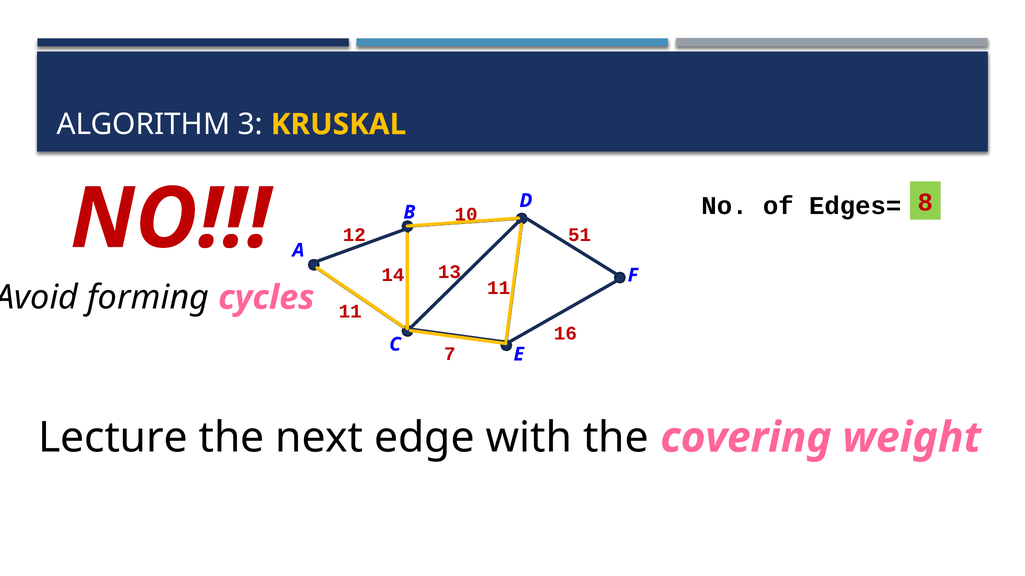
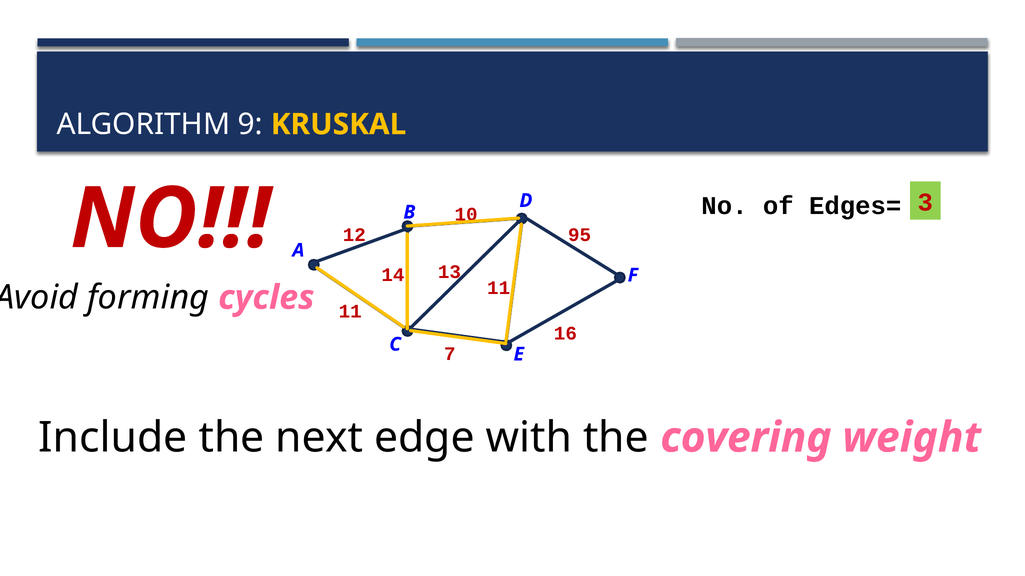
3: 3 -> 9 (250, 125)
8: 8 -> 3 (925, 203)
51: 51 -> 95 (580, 235)
Lecture: Lecture -> Include (113, 438)
